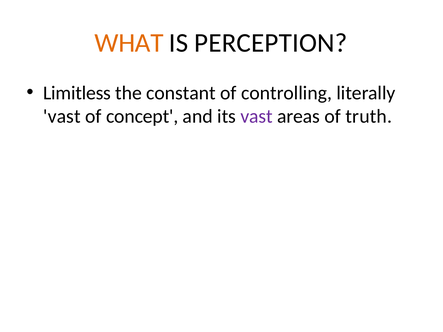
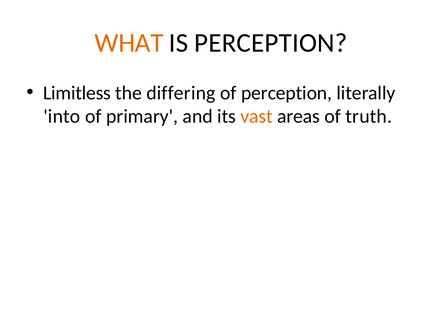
constant: constant -> differing (181, 93)
of controlling: controlling -> perception (287, 93)
vast: vast -> into (62, 117)
concept: concept -> primary (142, 117)
vast colour: purple -> orange (257, 117)
